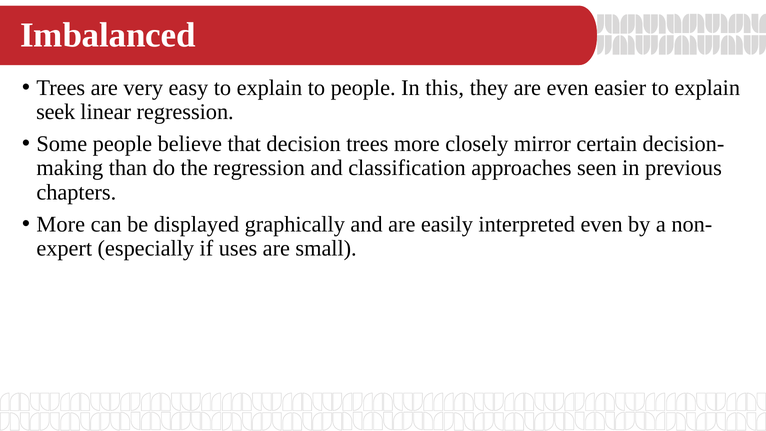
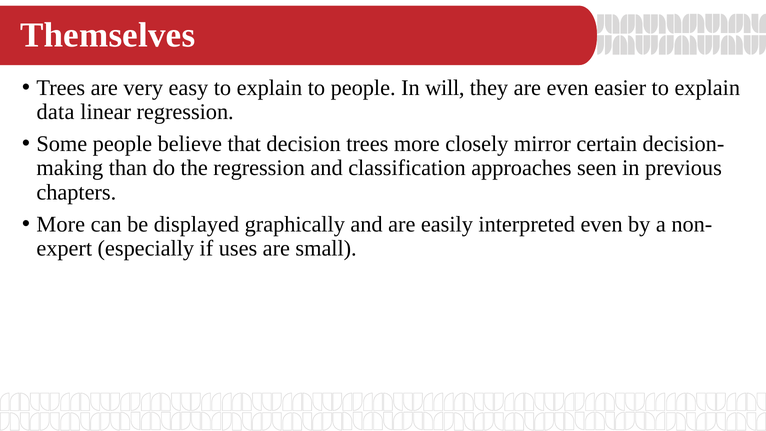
Imbalanced: Imbalanced -> Themselves (108, 35)
this: this -> will (445, 88)
seek: seek -> data (55, 112)
